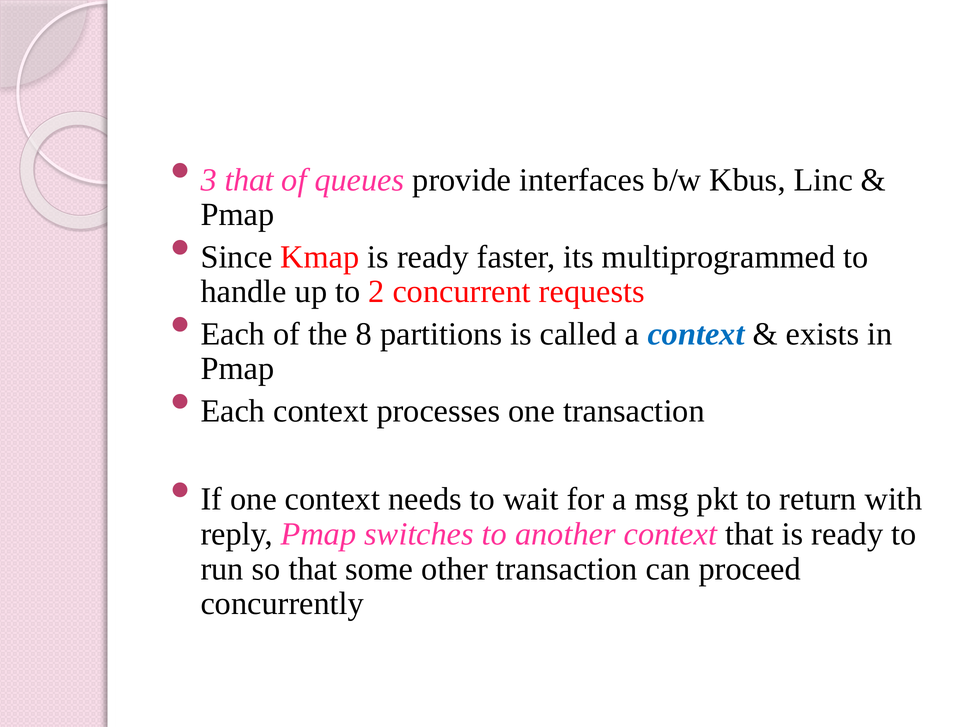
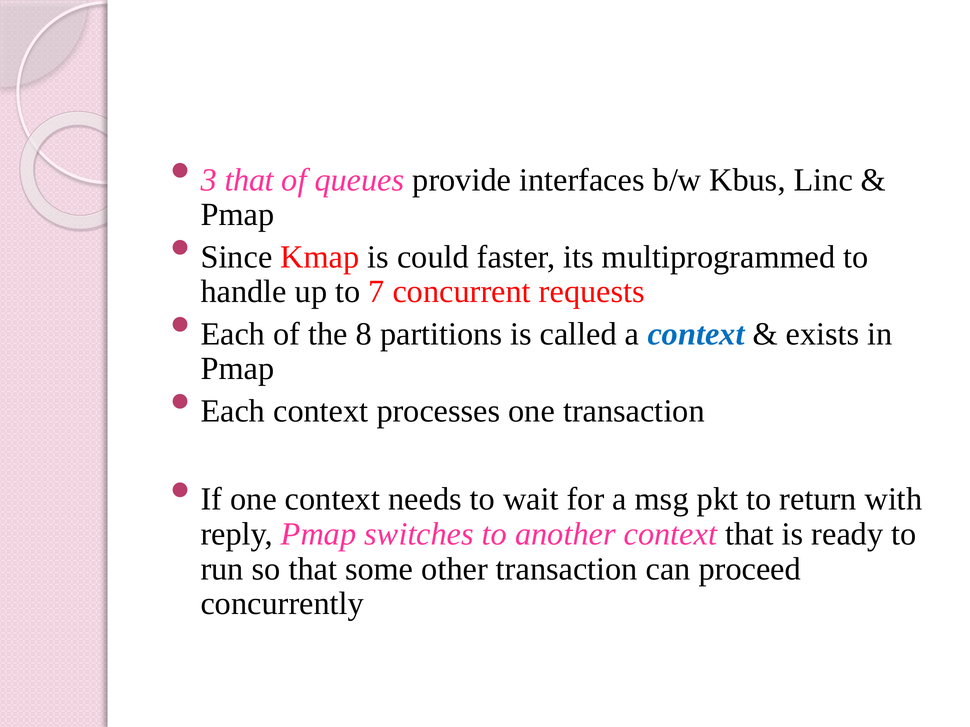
Kmap is ready: ready -> could (433, 257)
2: 2 -> 7 (377, 292)
